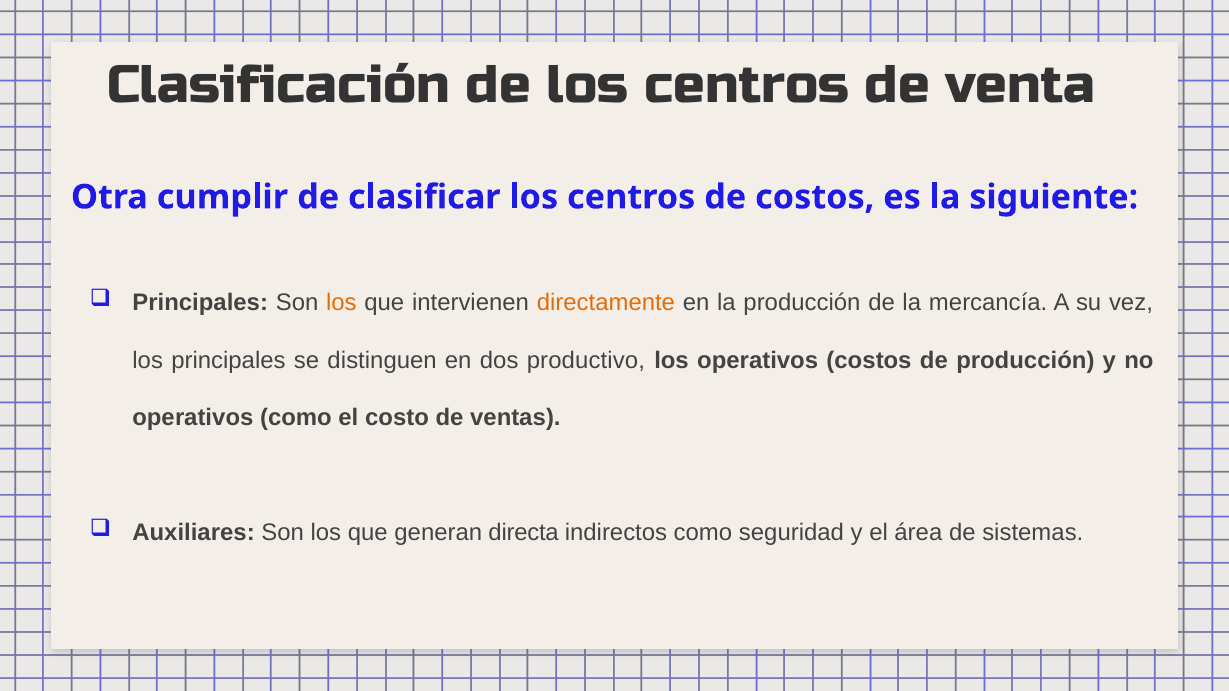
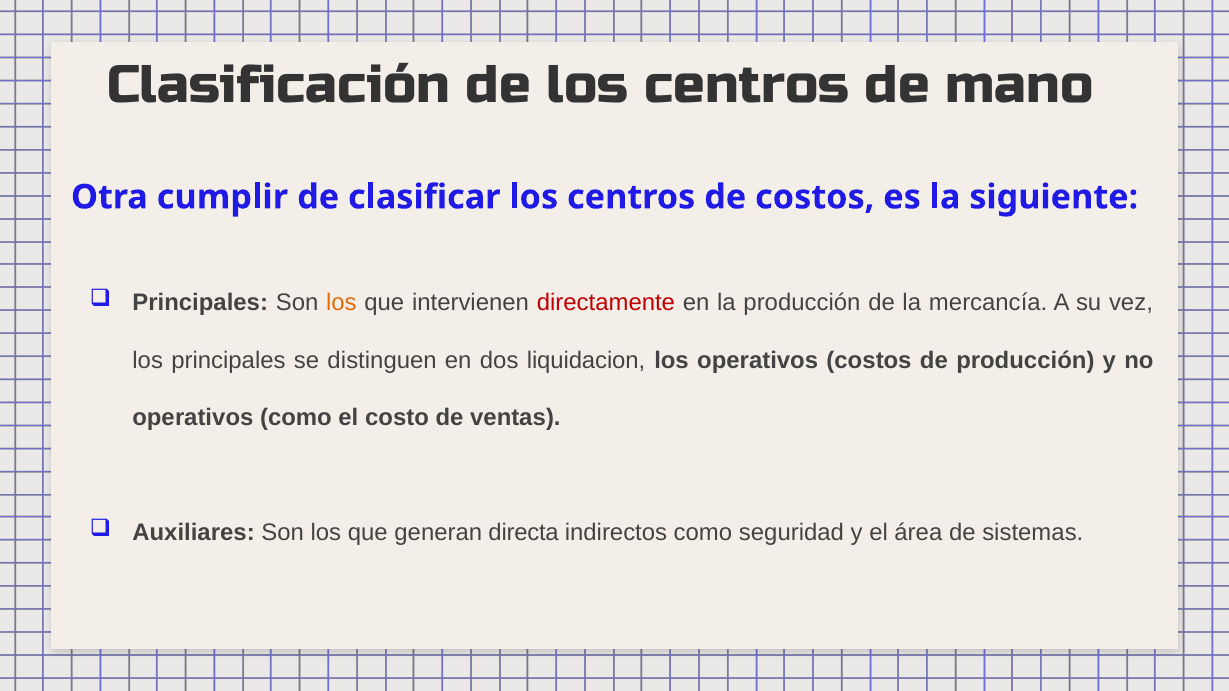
venta: venta -> mano (1020, 85)
directamente colour: orange -> red (606, 303)
productivo: productivo -> liquidacion (586, 360)
